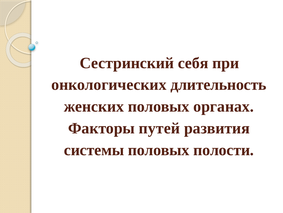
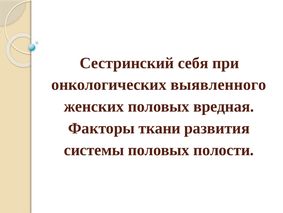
длительность: длительность -> выявленного (218, 84)
органах: органах -> вредная (224, 106)
путей: путей -> ткани (160, 128)
